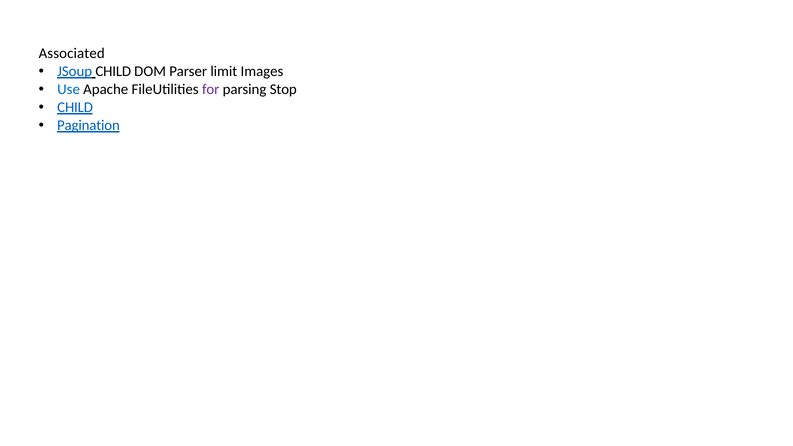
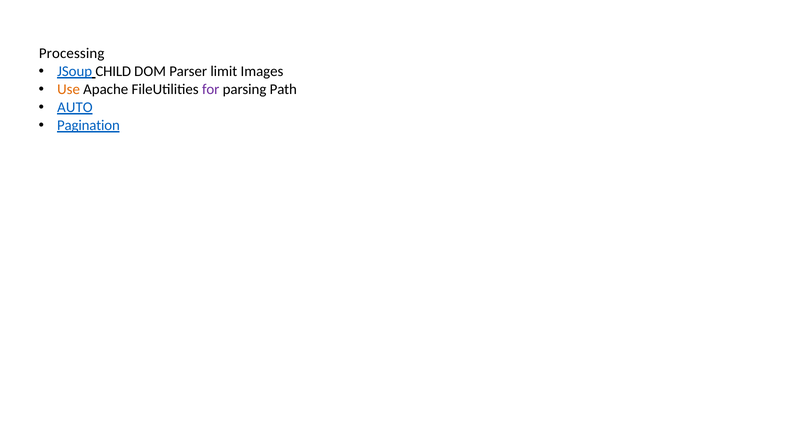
Associated: Associated -> Processing (72, 54)
Use colour: blue -> orange (69, 90)
Stop: Stop -> Path (283, 90)
CHILD: CHILD -> AUTO (75, 107)
